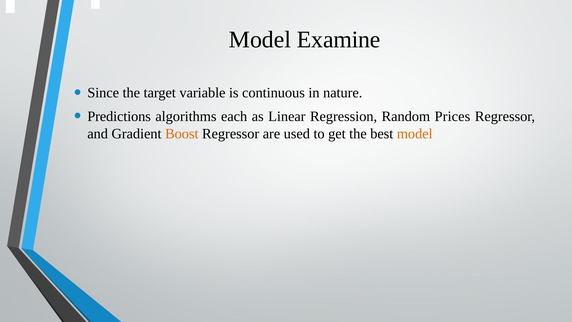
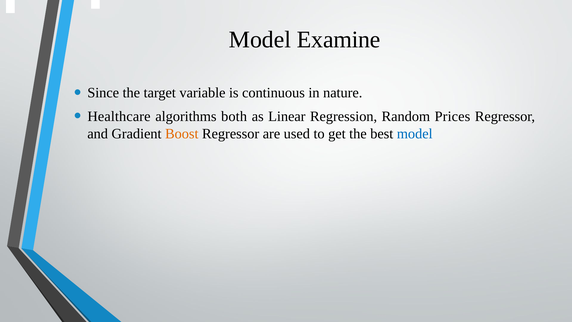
Predictions: Predictions -> Healthcare (119, 116)
each: each -> both (234, 116)
model colour: orange -> blue (415, 134)
